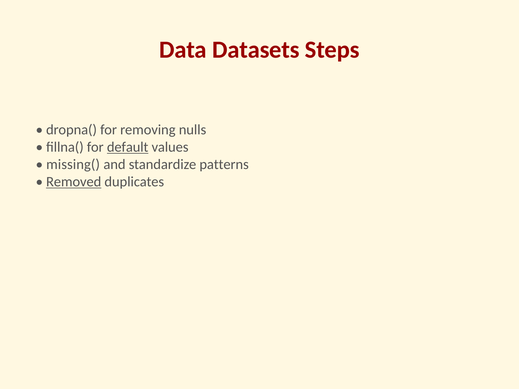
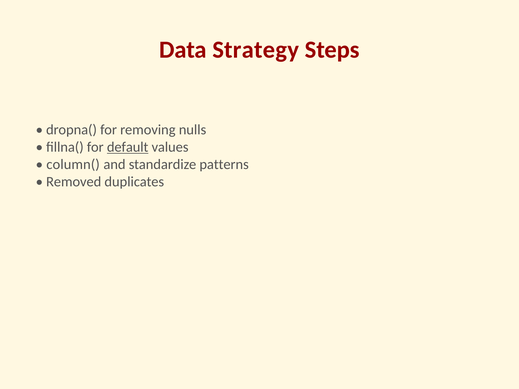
Datasets: Datasets -> Strategy (256, 50)
missing(: missing( -> column( (73, 165)
Removed underline: present -> none (74, 182)
